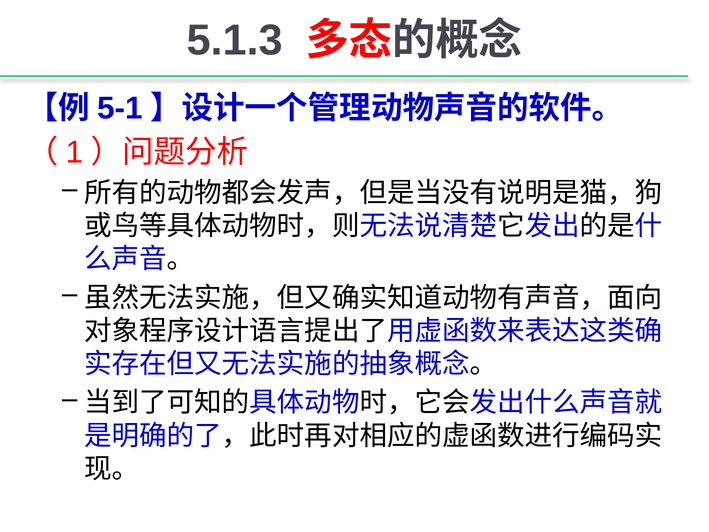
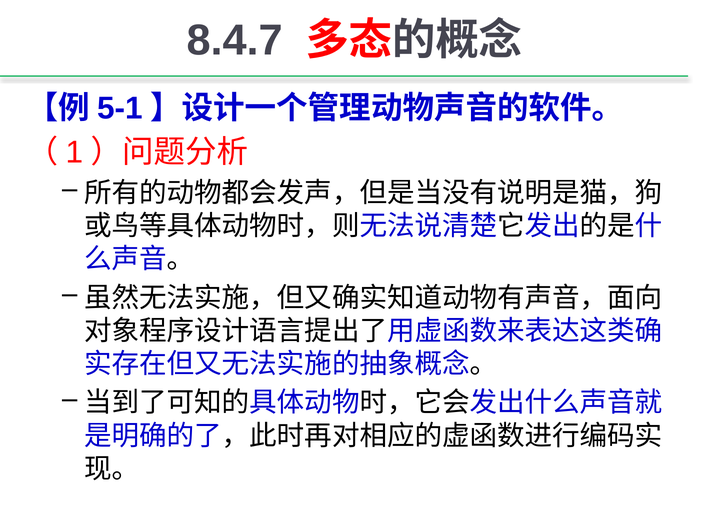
5.1.3: 5.1.3 -> 8.4.7 (235, 40)
